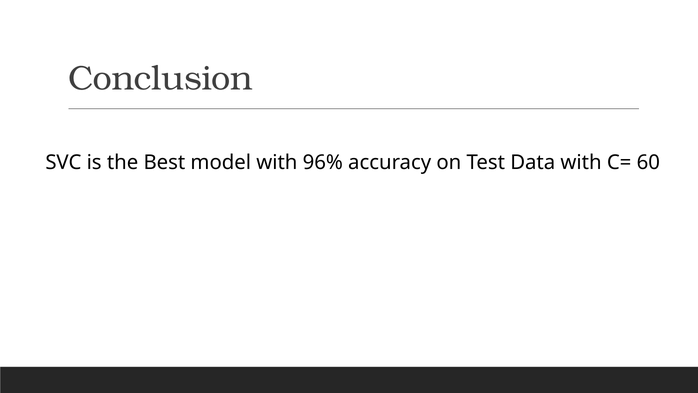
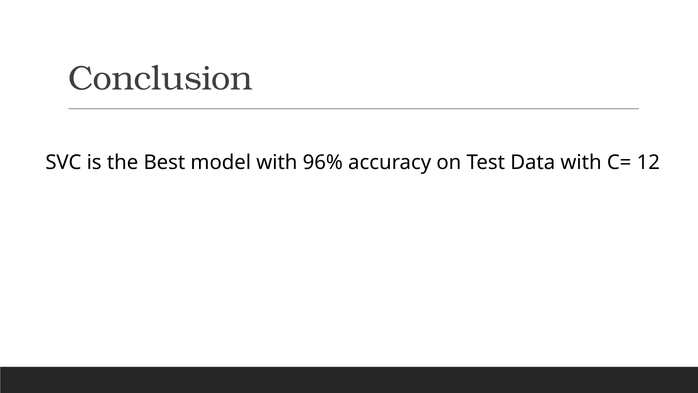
60: 60 -> 12 (648, 162)
